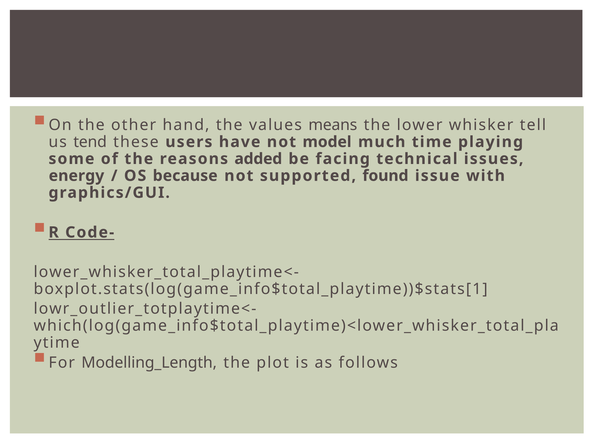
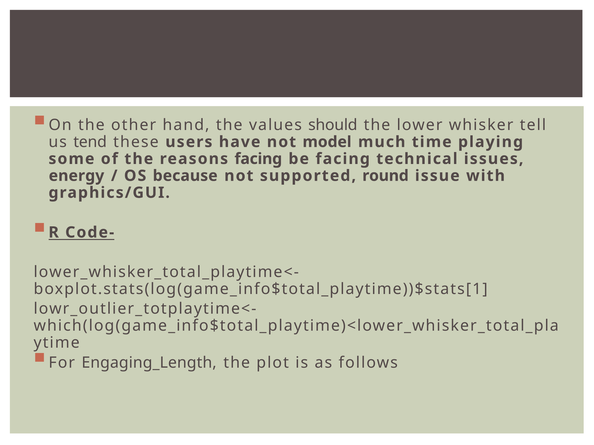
means: means -> should (333, 125)
reasons added: added -> facing (258, 159)
found: found -> round (385, 176)
Modelling_Length: Modelling_Length -> Engaging_Length (149, 363)
